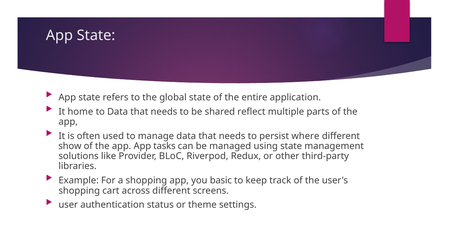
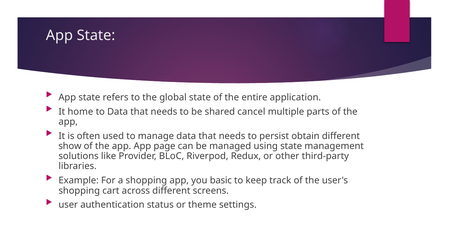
reflect: reflect -> cancel (251, 112)
where: where -> obtain (305, 136)
tasks: tasks -> page (165, 146)
